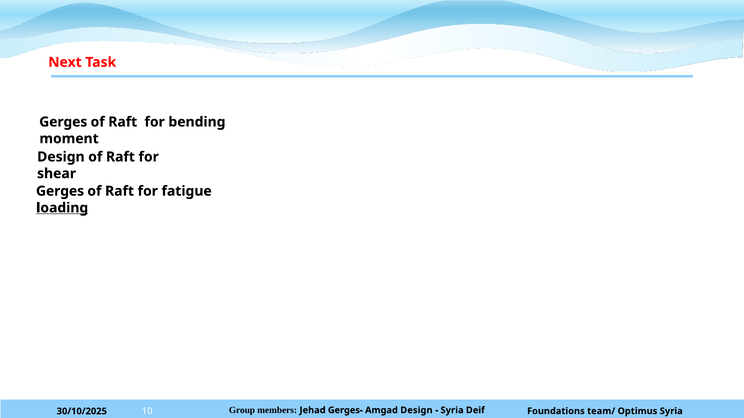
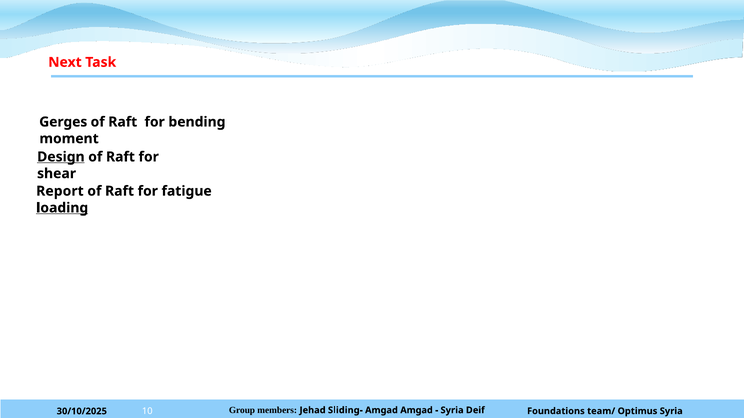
Design underline: none -> present (61, 157)
Gerges: Gerges -> Report (60, 191)
Gerges-: Gerges- -> Sliding- (345, 411)
Amgad Design: Design -> Amgad (417, 411)
